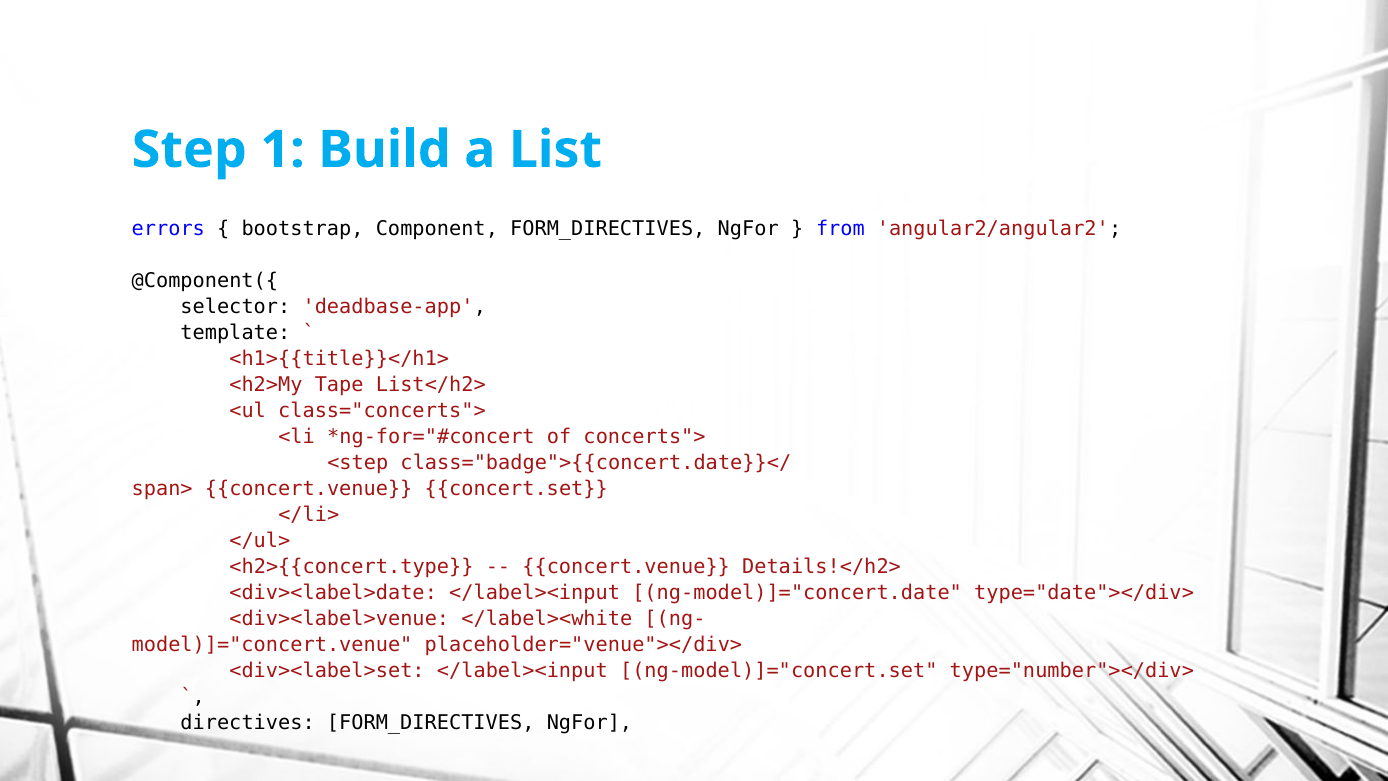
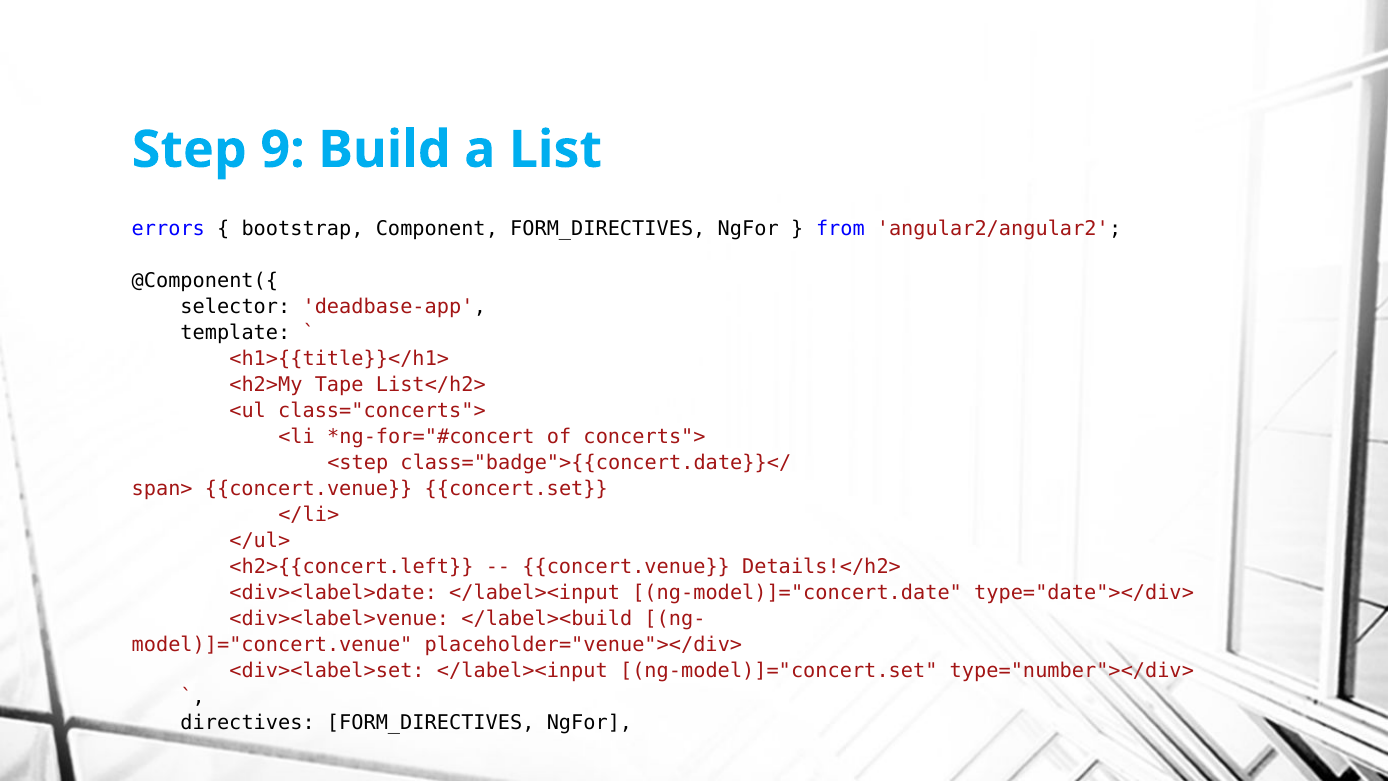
1: 1 -> 9 (283, 150)
<h2>{{concert.type: <h2>{{concert.type -> <h2>{{concert.left (351, 567)
</label><white: </label><white -> </label><build (547, 619)
